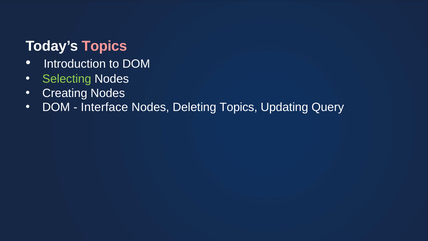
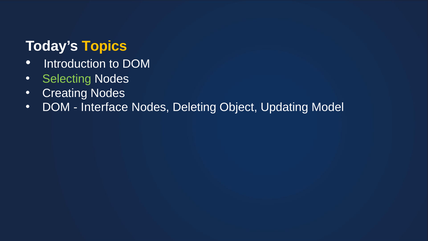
Topics colour: pink -> yellow (104, 46)
Deleting Topics: Topics -> Object (238, 107)
Query: Query -> Model (328, 107)
